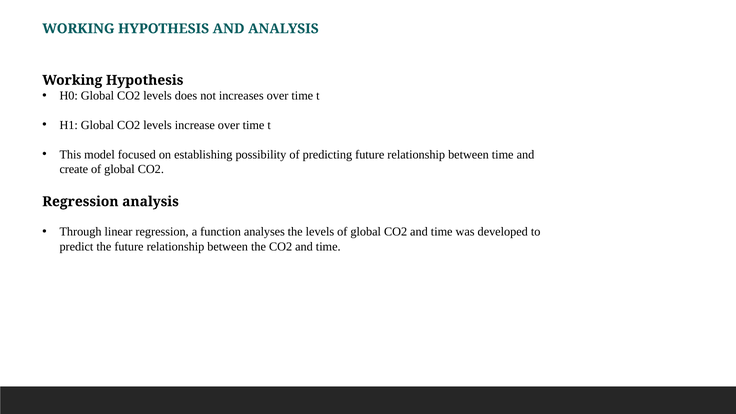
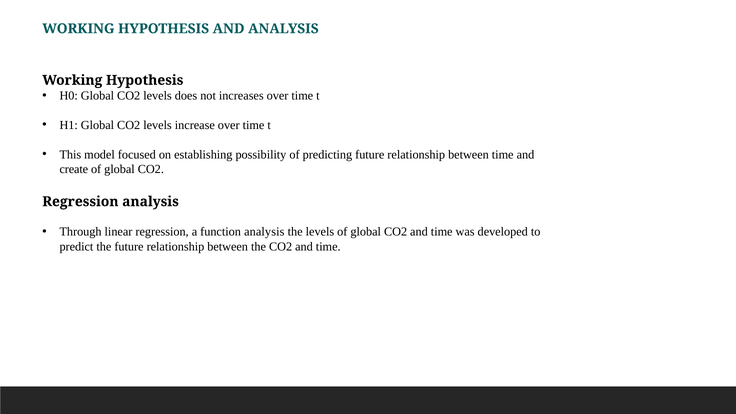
function analyses: analyses -> analysis (264, 232)
